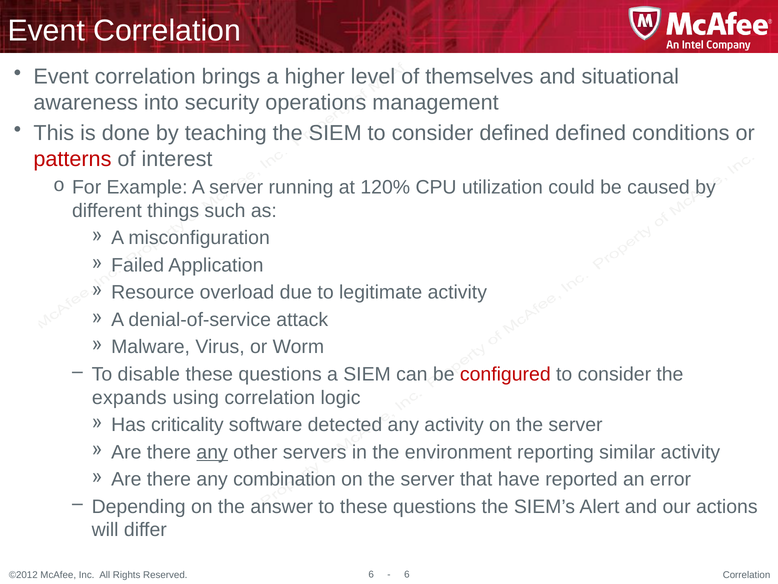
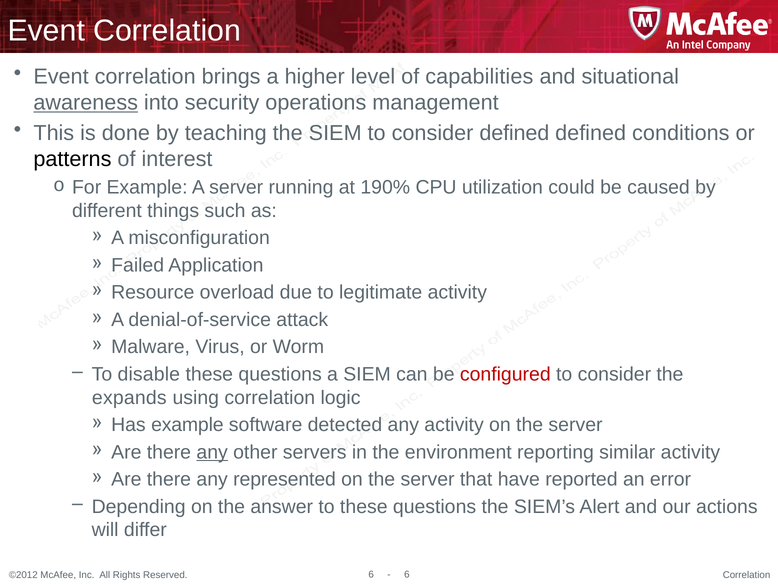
themselves: themselves -> capabilities (479, 77)
awareness underline: none -> present (86, 103)
patterns colour: red -> black (72, 159)
120%: 120% -> 190% (385, 187)
Has criticality: criticality -> example (187, 425)
combination: combination -> represented (285, 479)
